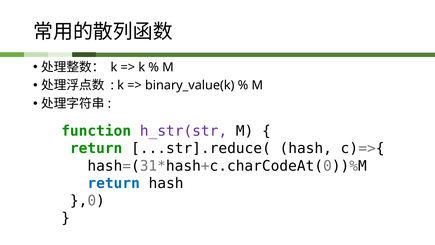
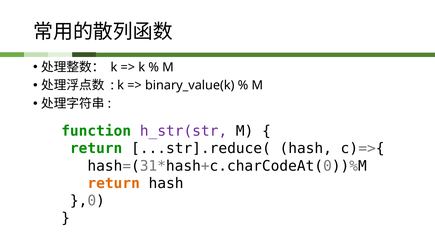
return colour: blue -> orange (114, 183)
